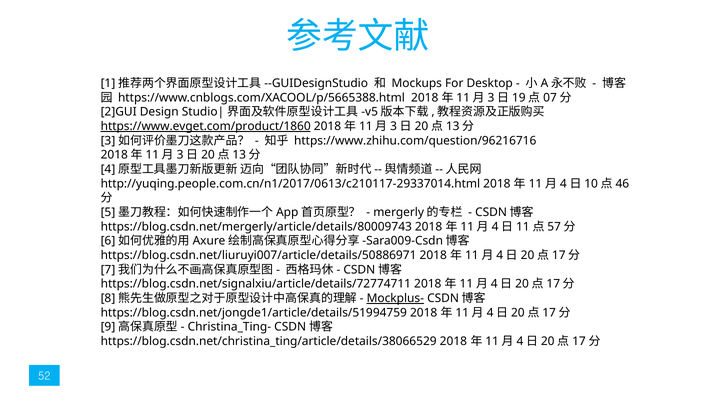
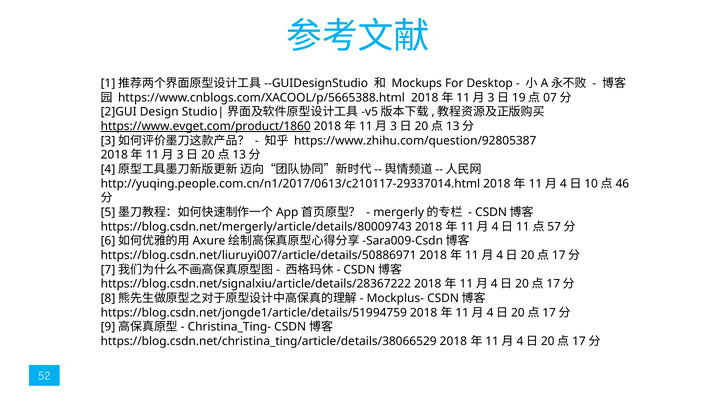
https://www.zhihu.com/question/96216716: https://www.zhihu.com/question/96216716 -> https://www.zhihu.com/question/92805387 (415, 141)
https://blog.csdn.net/signalxiu/article/details/72774711: https://blog.csdn.net/signalxiu/article/details/72774711 -> https://blog.csdn.net/signalxiu/article/details/28367222 (256, 284)
Mockplus- underline: present -> none (395, 298)
